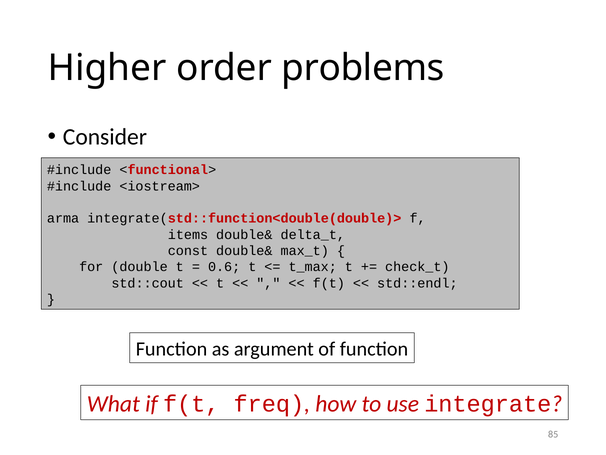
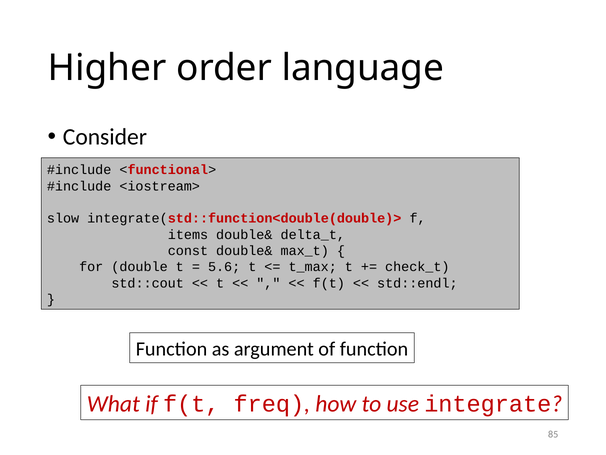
problems: problems -> language (363, 68)
arma: arma -> slow (63, 218)
0.6: 0.6 -> 5.6 (224, 267)
